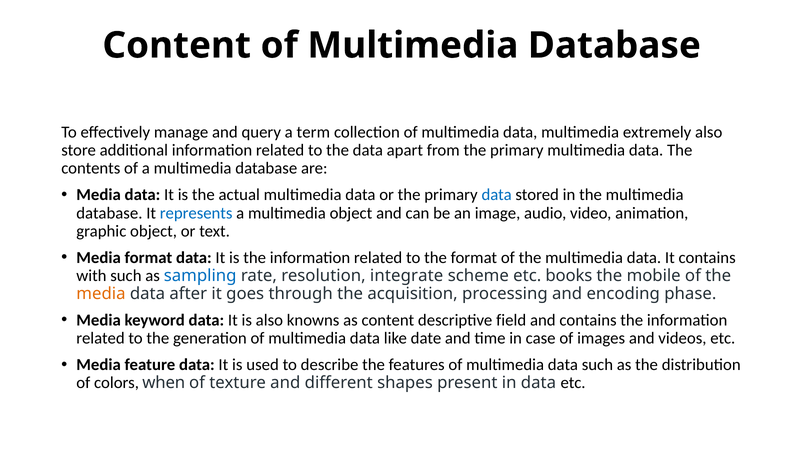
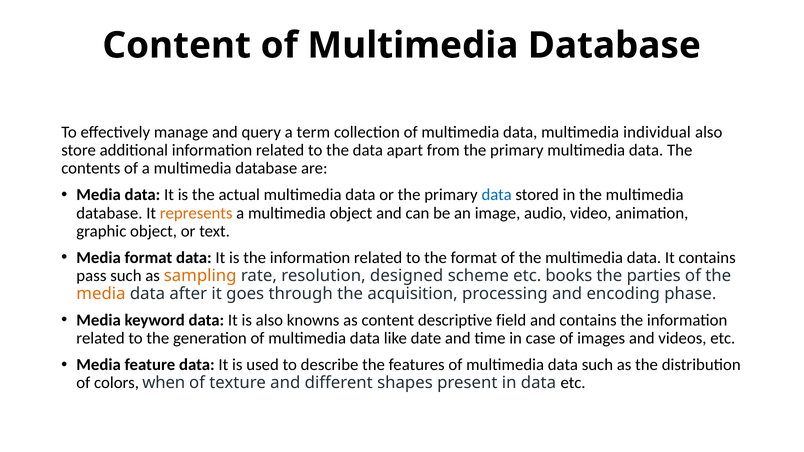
extremely: extremely -> individual (657, 132)
represents colour: blue -> orange (196, 213)
with: with -> pass (91, 276)
sampling colour: blue -> orange (200, 276)
integrate: integrate -> designed (407, 276)
mobile: mobile -> parties (654, 276)
